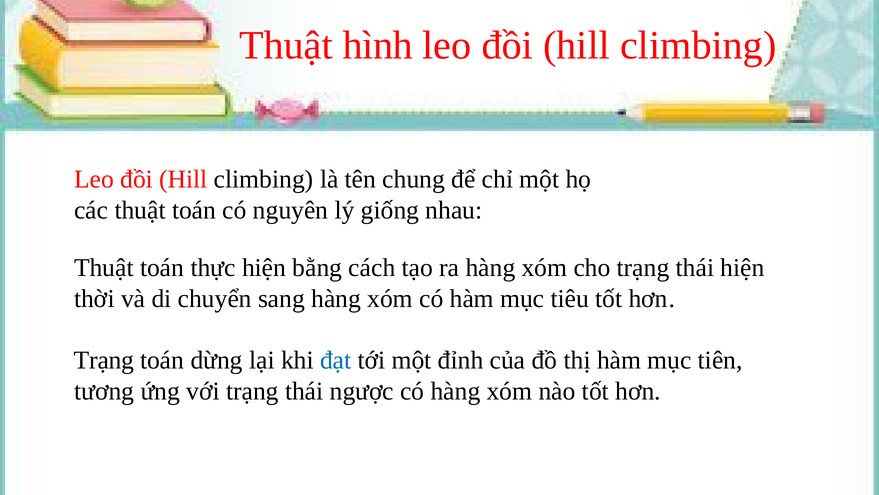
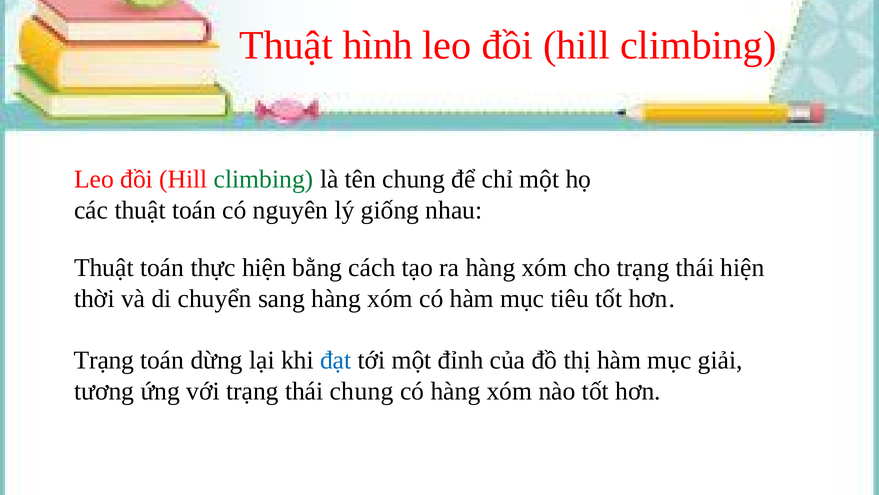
climbing colour: black -> green (264, 179)
tiên: tiên -> giải (720, 360)
thái ngược: ngược -> chung (362, 391)
